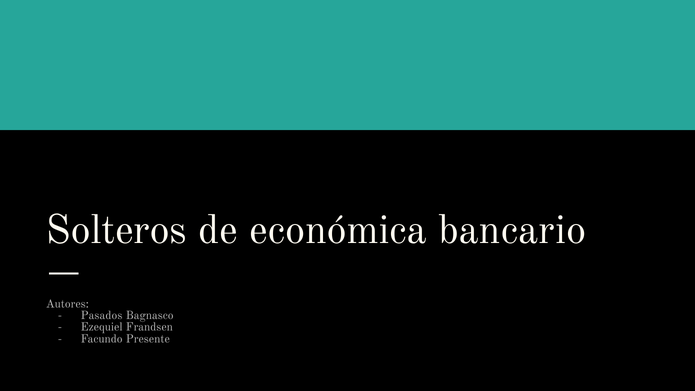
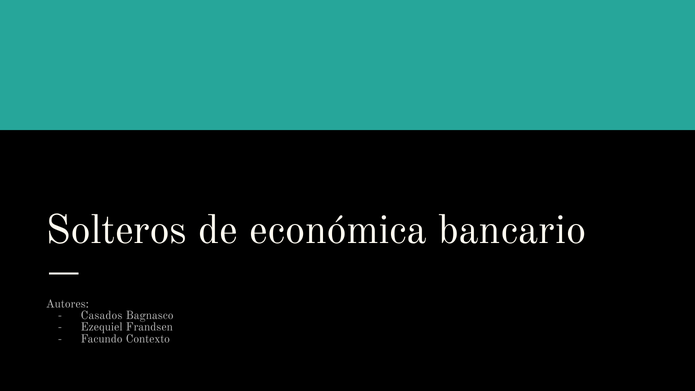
Pasados: Pasados -> Casados (102, 315)
Presente: Presente -> Contexto (148, 339)
